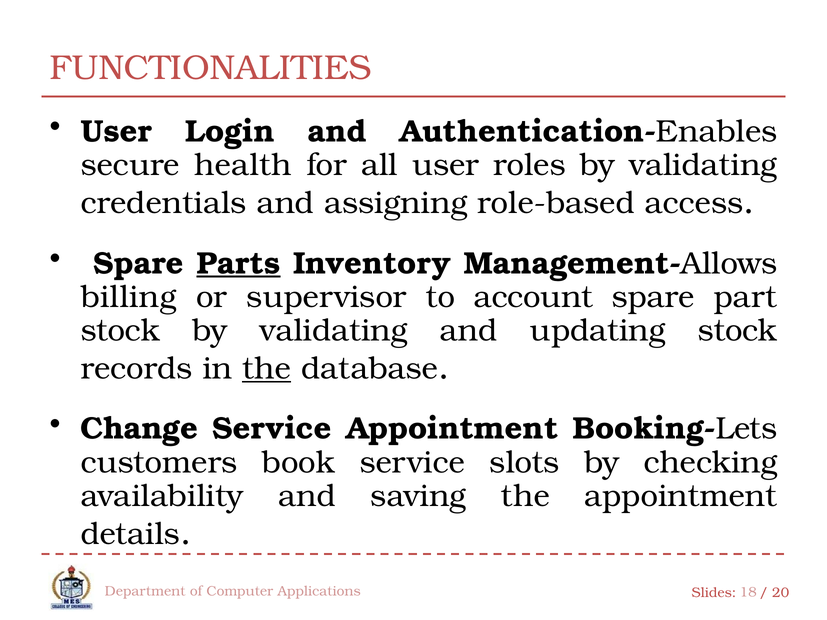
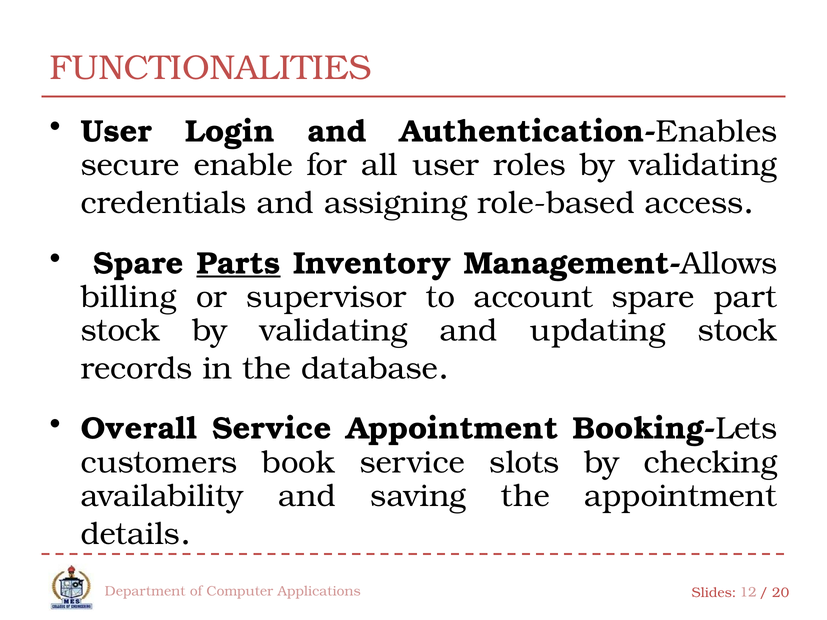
health: health -> enable (243, 165)
the underline: present -> none (267, 369)
Change: Change -> Overall (139, 429)
18: 18 -> 12 (748, 593)
